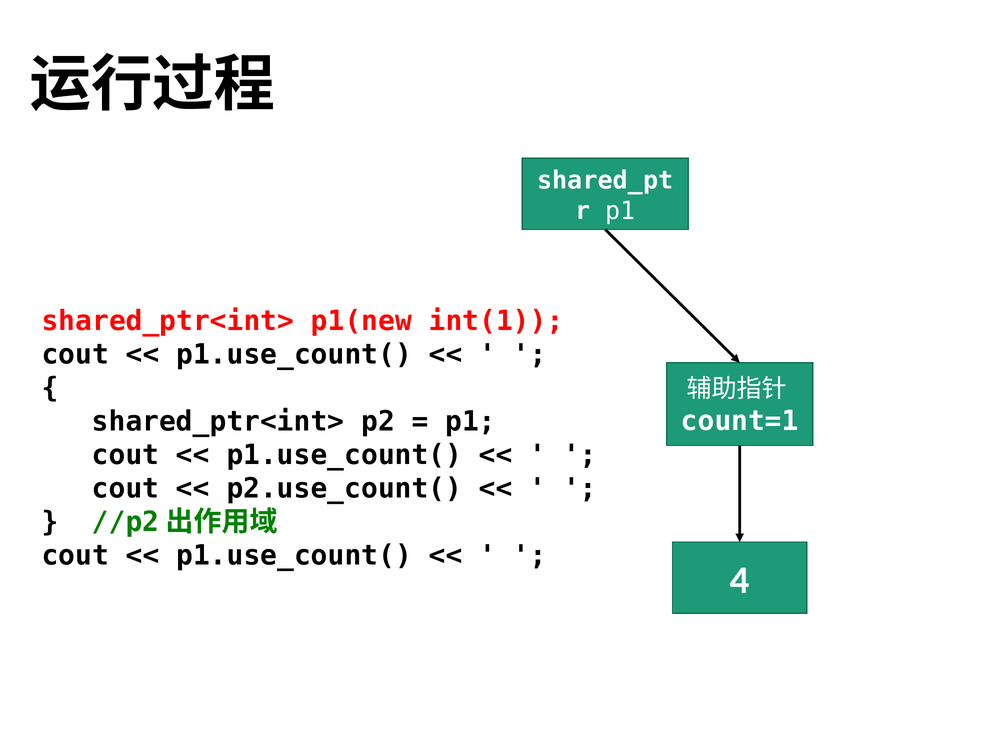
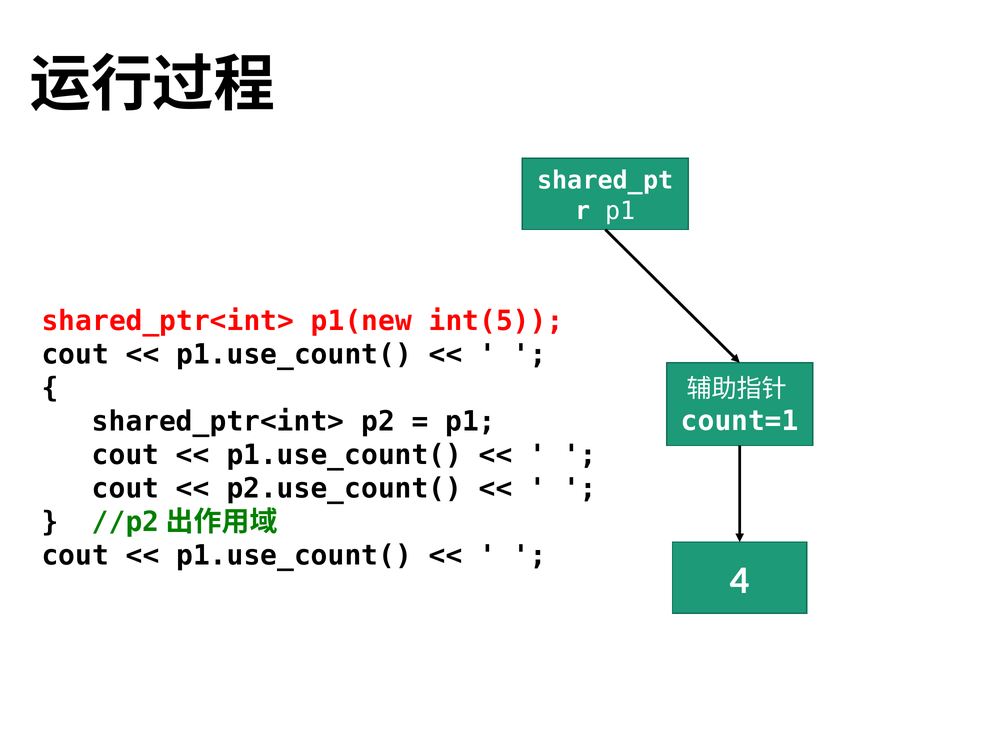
int(1: int(1 -> int(5 (496, 321)
